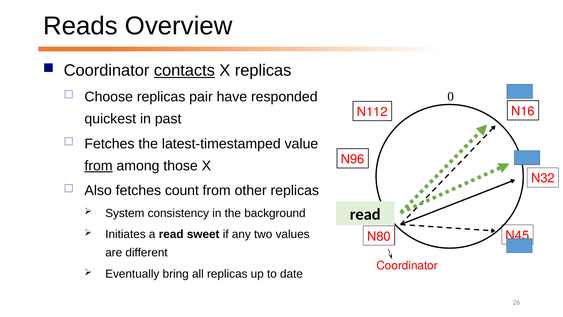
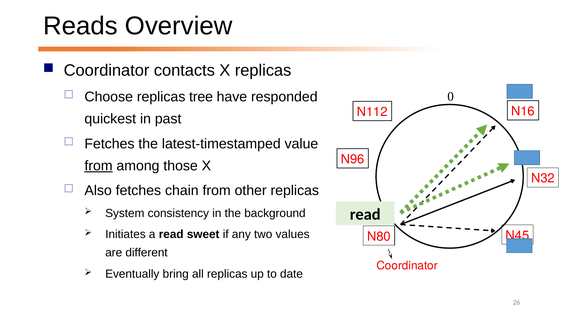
contacts underline: present -> none (184, 70)
pair: pair -> tree (201, 97)
count: count -> chain (182, 190)
